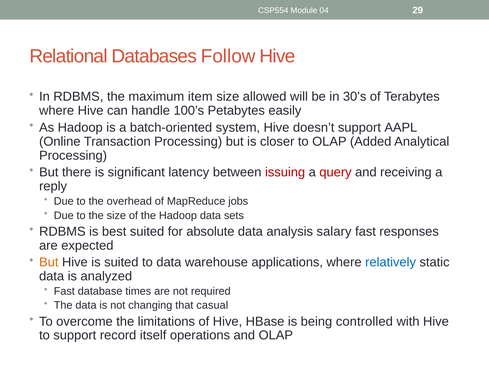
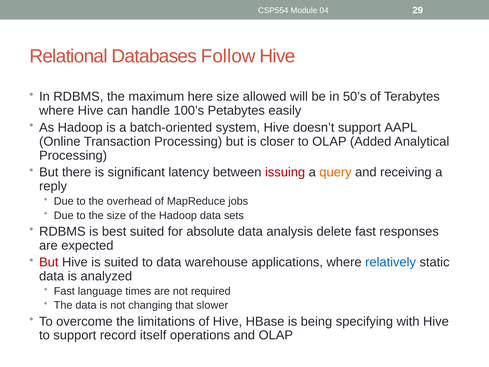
item: item -> here (200, 97)
30’s: 30’s -> 50’s (355, 97)
query colour: red -> orange (335, 172)
salary: salary -> delete (334, 231)
But colour: orange -> red (49, 262)
database: database -> language (100, 291)
casual: casual -> slower (212, 305)
controlled: controlled -> specifying (364, 321)
